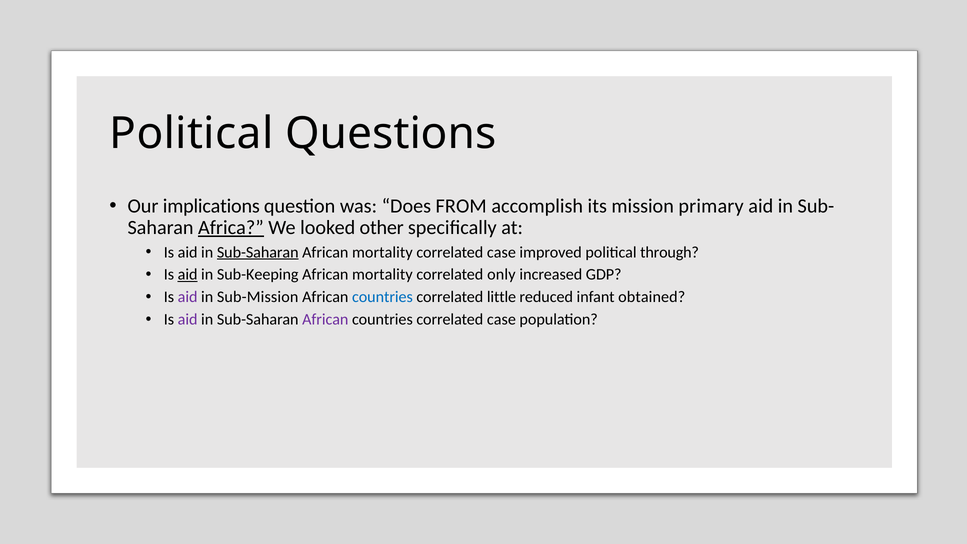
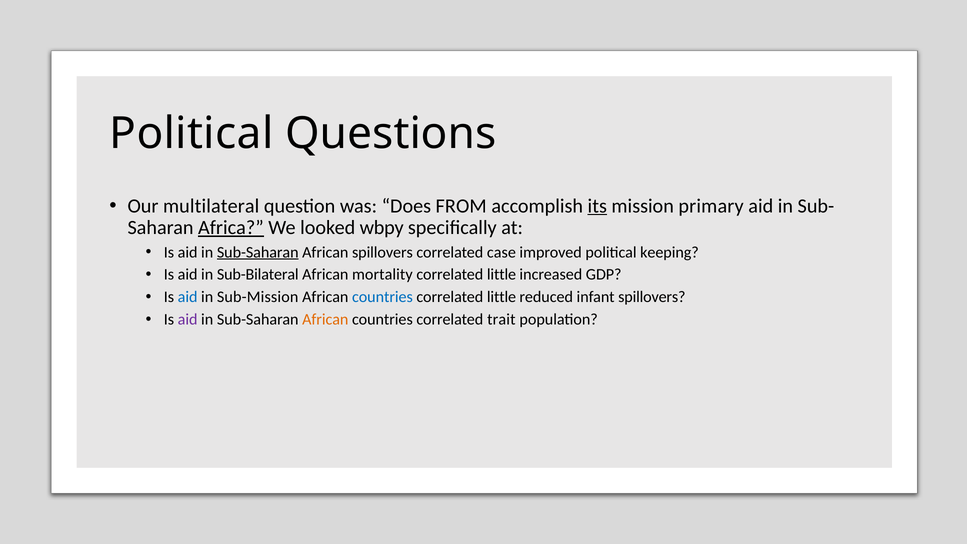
implications: implications -> multilateral (211, 206)
its underline: none -> present (597, 206)
other: other -> wbpy (382, 228)
mortality: mortality -> spillovers (382, 252)
through: through -> keeping (669, 252)
aid underline: present -> none (188, 275)
Sub-Keeping: Sub-Keeping -> Sub-Bilateral (258, 275)
only: only -> little (502, 275)
aid colour: purple -> blue (188, 297)
infant obtained: obtained -> spillovers (652, 297)
African colour: purple -> orange (325, 319)
countries correlated case: case -> trait (501, 319)
